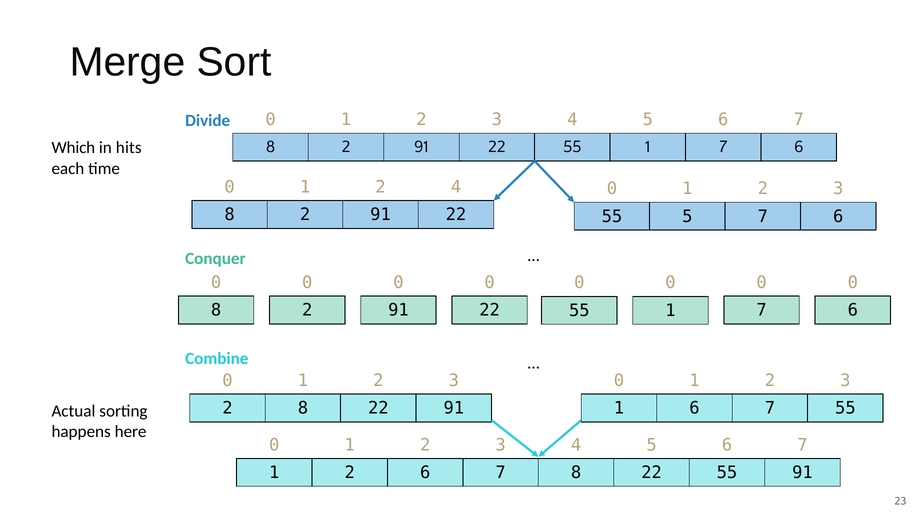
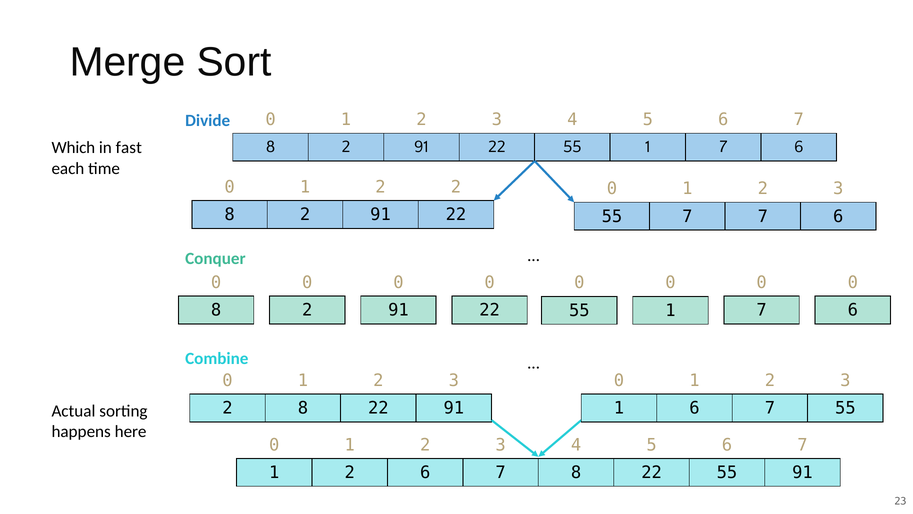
hits: hits -> fast (129, 148)
2 4: 4 -> 2 (456, 187)
55 5: 5 -> 7 (687, 216)
